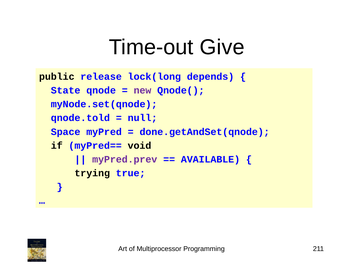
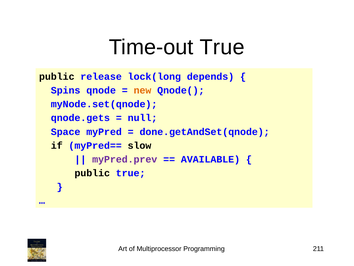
Time-out Give: Give -> True (222, 47)
State: State -> Spins (66, 90)
new colour: purple -> orange (142, 90)
qnode.told: qnode.told -> qnode.gets (80, 118)
void: void -> slow (139, 145)
trying: trying -> public (92, 173)
